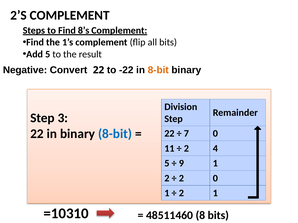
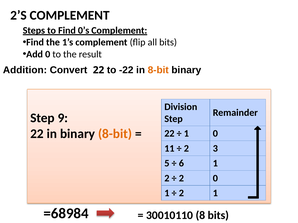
8’s: 8’s -> 0’s (84, 30)
Add 5: 5 -> 0 (48, 54)
Negative: Negative -> Addition (25, 70)
3: 3 -> 9 (63, 118)
8-bit colour: blue -> orange (115, 134)
7: 7 -> 1 (186, 134)
4: 4 -> 3 (215, 149)
9: 9 -> 6 (181, 164)
=10310: =10310 -> =68984 (66, 214)
48511460: 48511460 -> 30010110 (170, 216)
